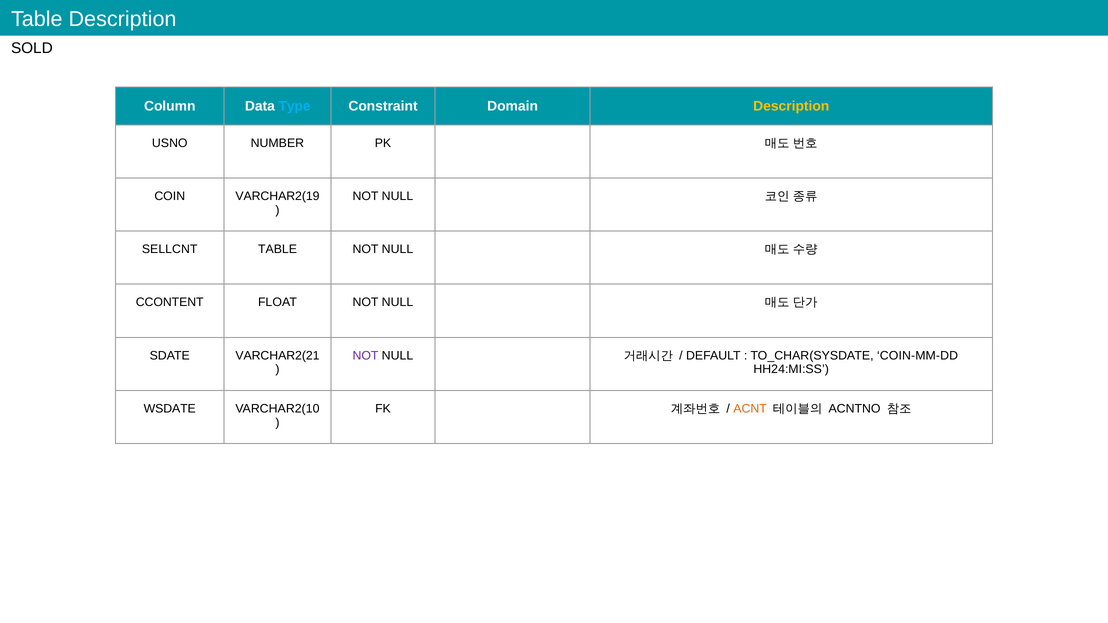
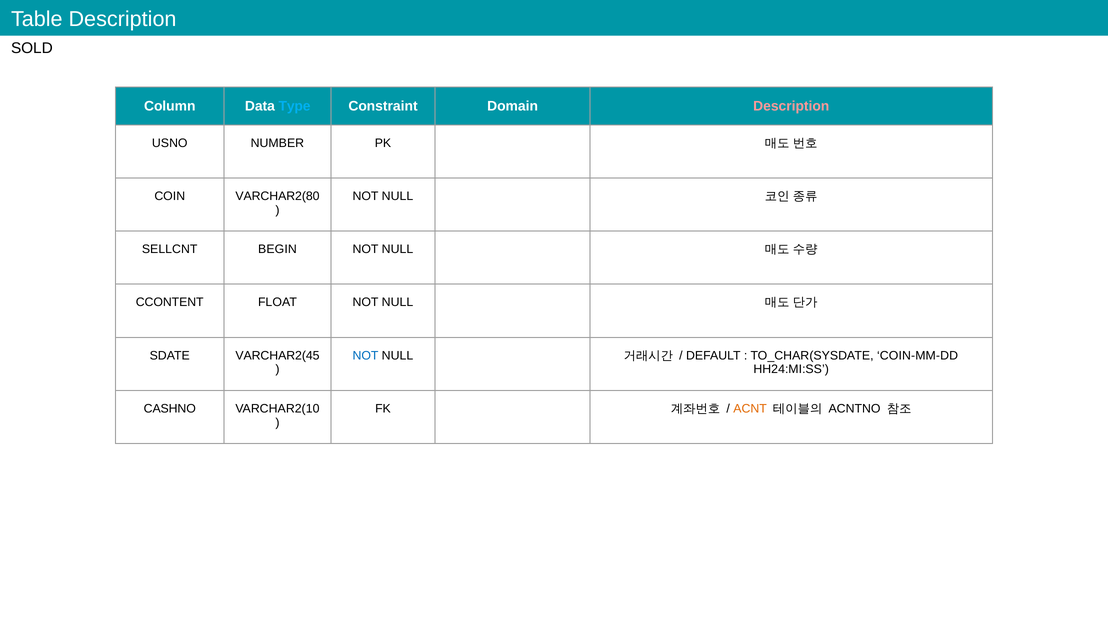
Description colour: yellow -> pink (791, 106)
VARCHAR2(19: VARCHAR2(19 -> VARCHAR2(80 (277, 196)
SELLCNT TABLE: TABLE -> BEGIN (277, 249)
VARCHAR2(21: VARCHAR2(21 -> VARCHAR2(45 (277, 356)
NOT colour: purple -> blue (366, 356)
WSDATE: WSDATE -> CASHNO (170, 409)
